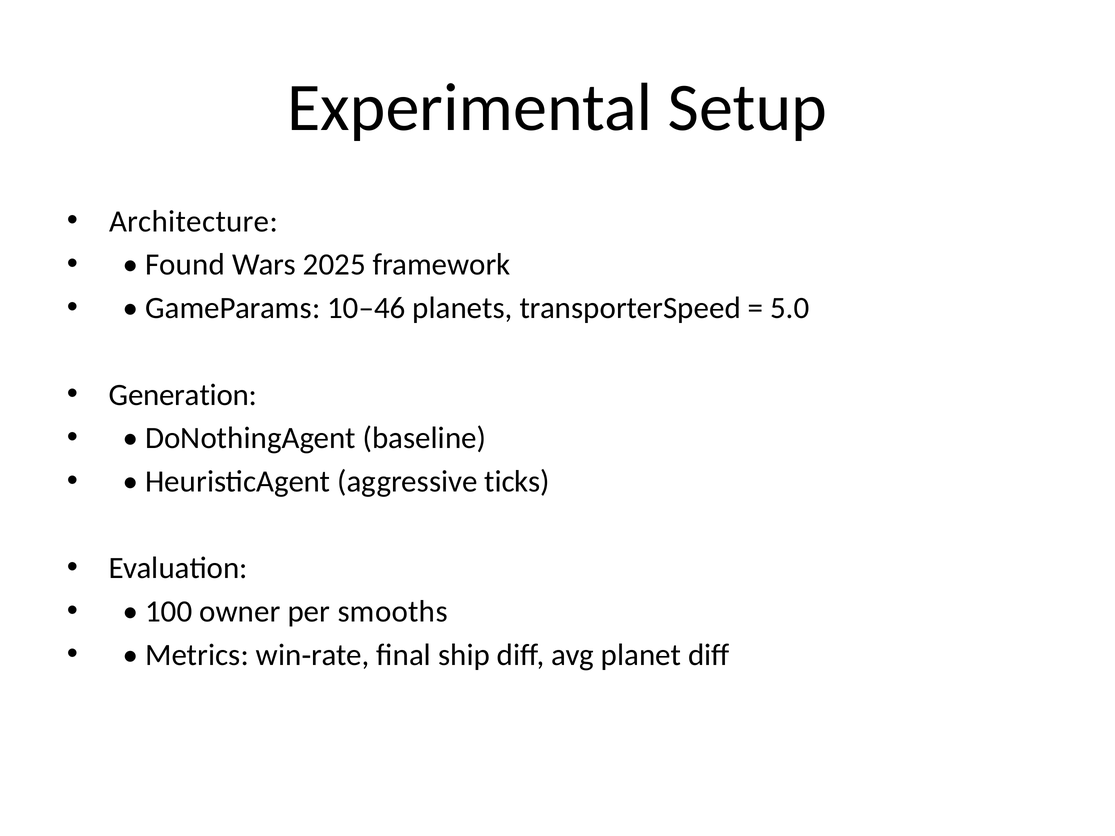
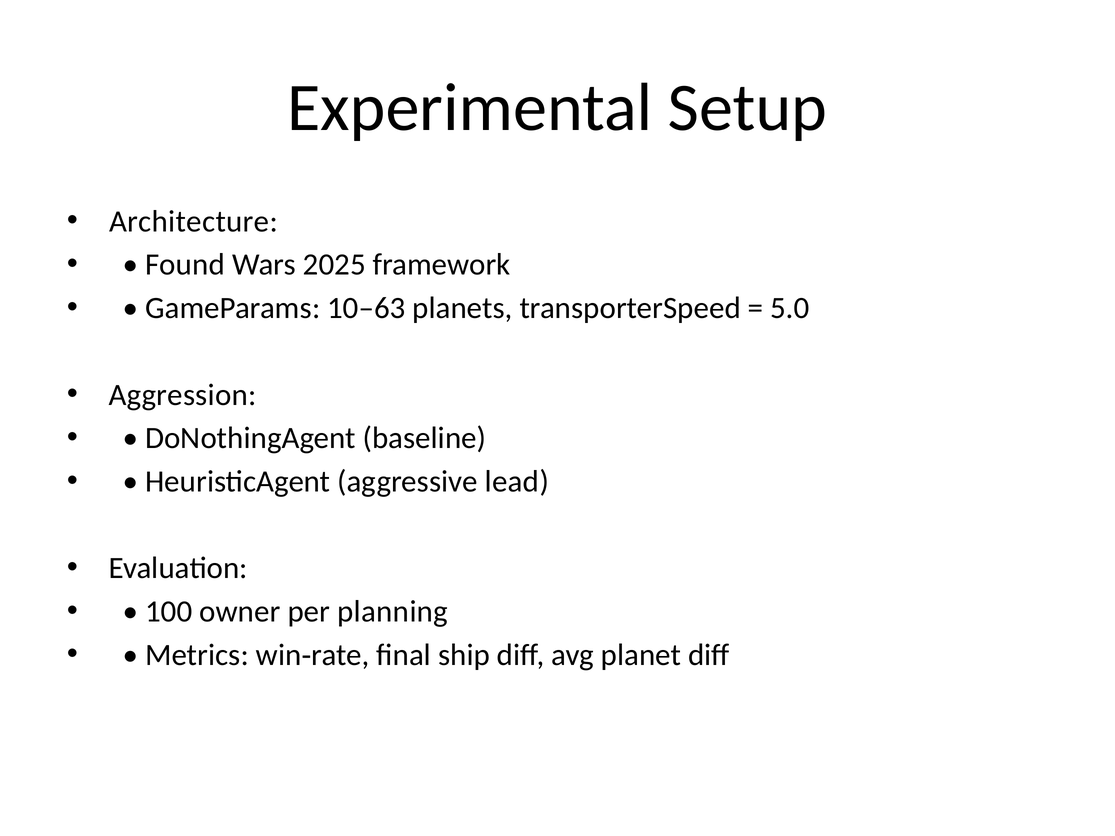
10–46: 10–46 -> 10–63 (366, 308)
Generation: Generation -> Aggression (183, 395)
ticks: ticks -> lead (517, 482)
smooths: smooths -> planning (393, 612)
